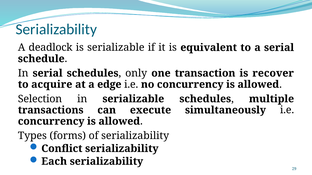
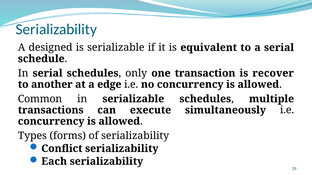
deadlock: deadlock -> designed (51, 48)
acquire: acquire -> another (52, 85)
Selection: Selection -> Common (40, 99)
